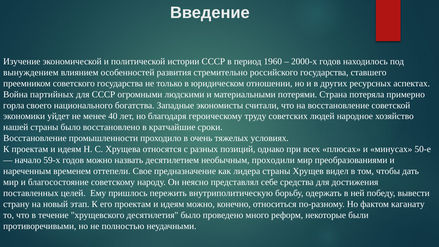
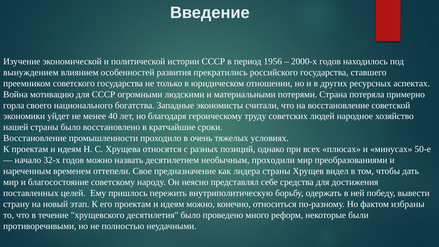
1960: 1960 -> 1956 (273, 61)
стремительно: стремительно -> прекратились (221, 72)
партийных: партийных -> мотивацию (52, 94)
59-х: 59-х -> 32-х (52, 160)
каганату: каганату -> избраны (408, 204)
